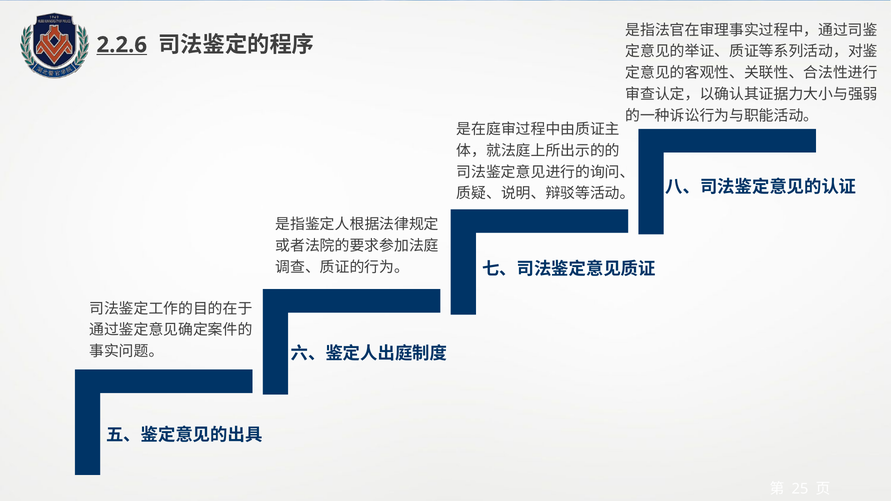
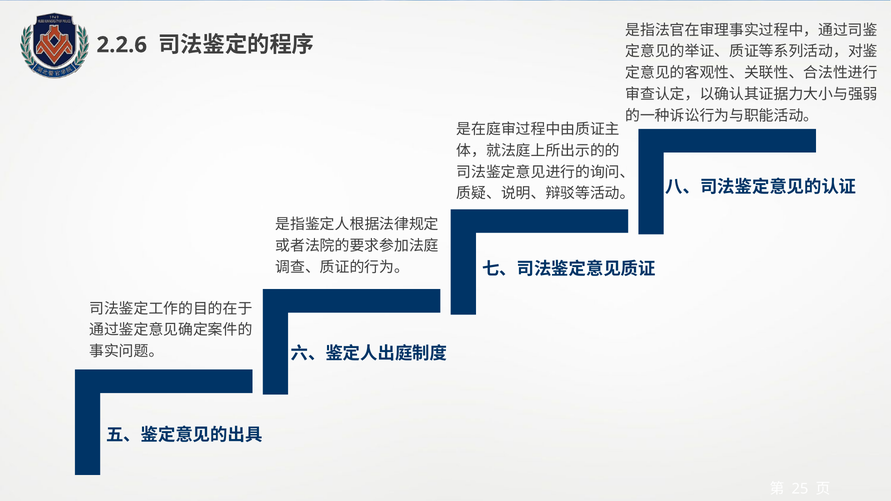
2.2.6 underline: present -> none (122, 45)
